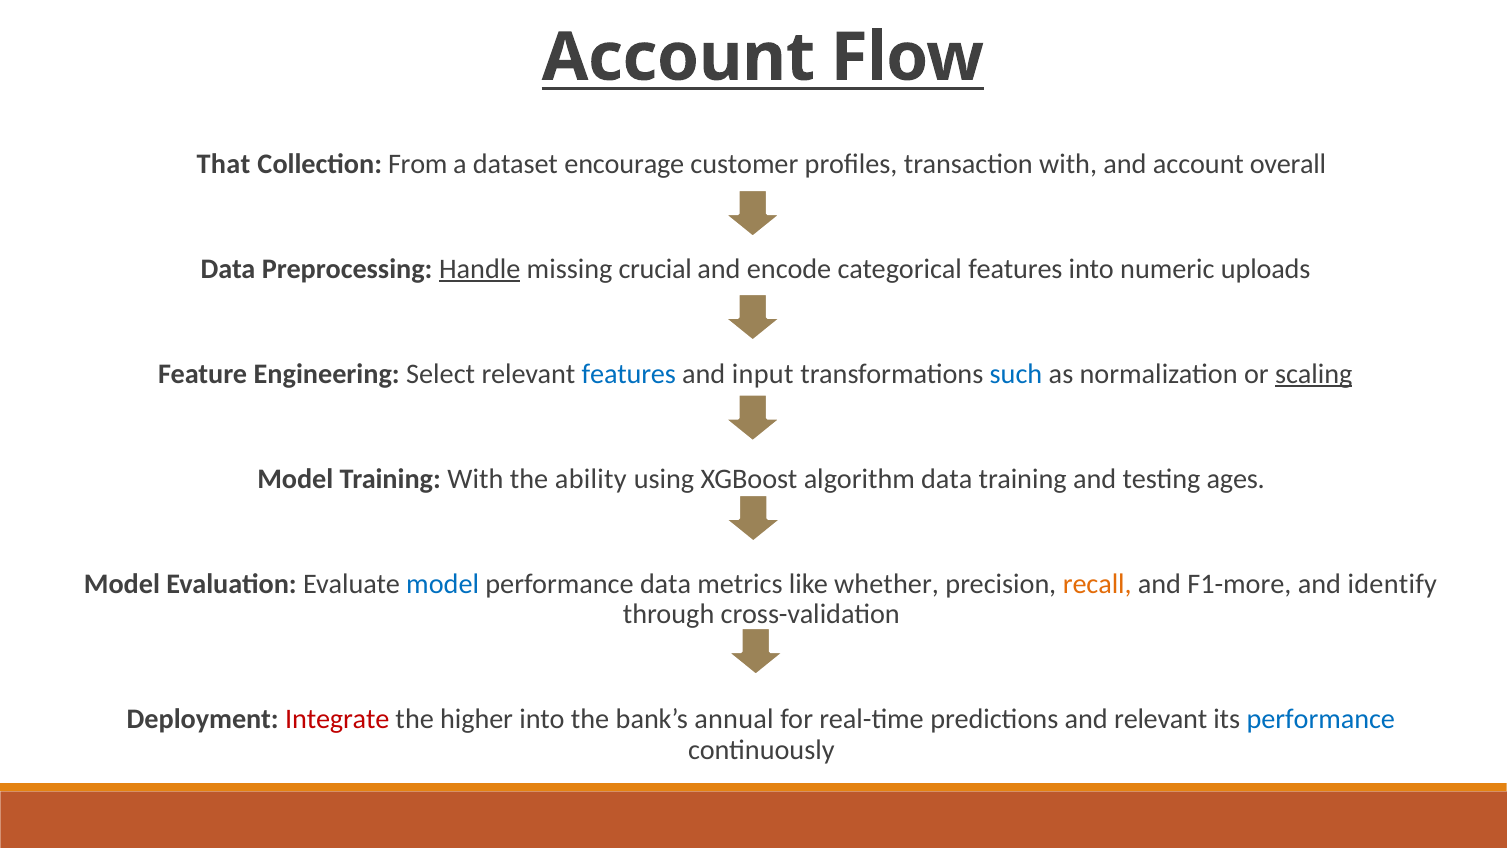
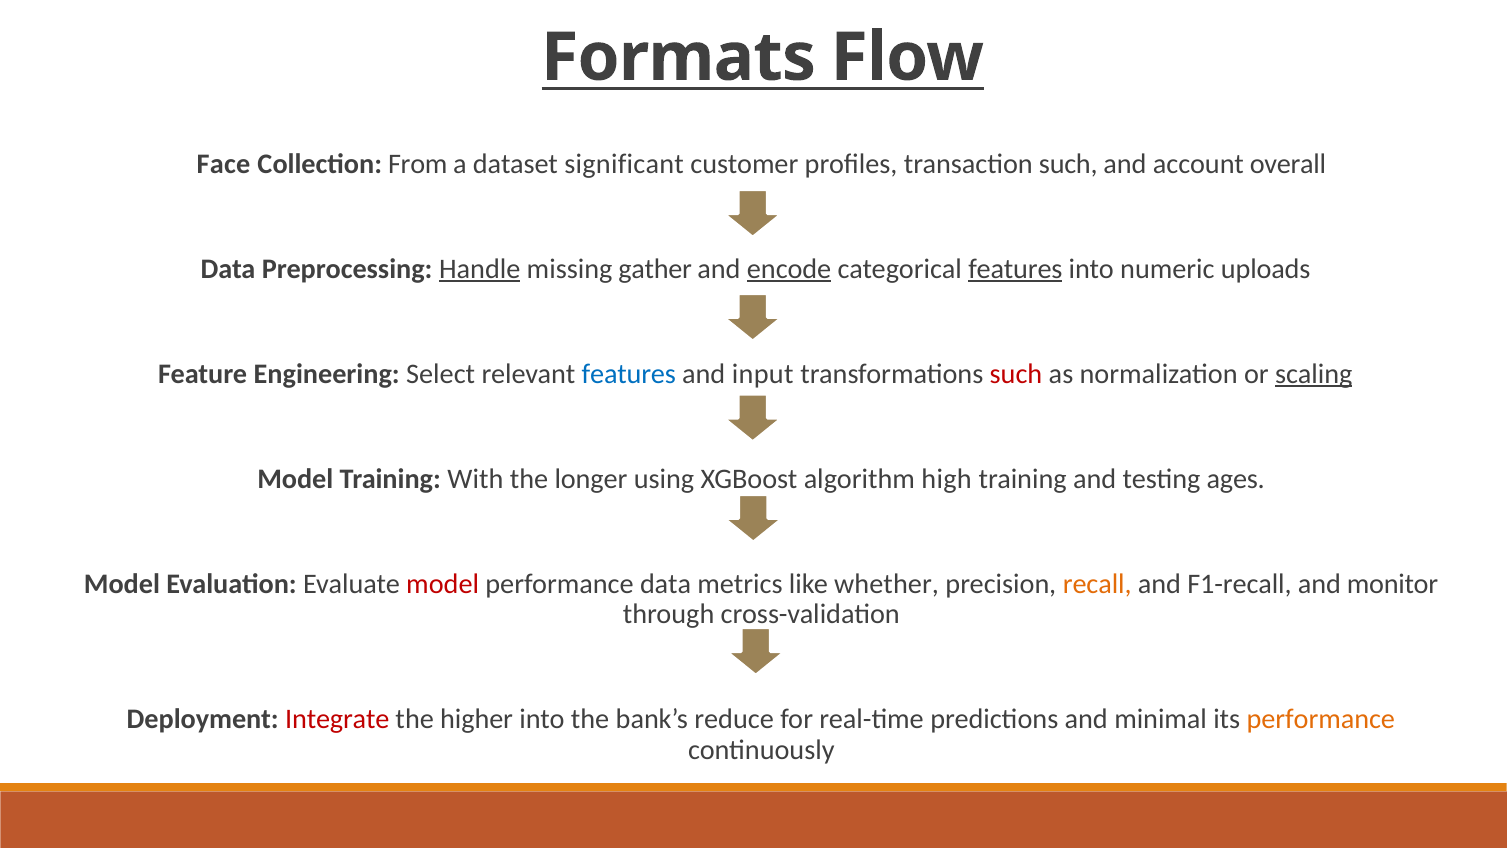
Account: Account -> Formats (679, 58)
That: That -> Face (224, 164)
encourage: encourage -> significant (624, 164)
transaction with: with -> such (1068, 164)
crucial: crucial -> gather (655, 269)
encode underline: none -> present (789, 269)
features underline: none -> present (1015, 269)
such colour: blue -> red (1016, 374)
ability: ability -> longer (591, 479)
algorithm data: data -> high (947, 479)
model colour: blue -> red (443, 584)
F1-more: F1-more -> F1-recall (1239, 584)
identify: identify -> monitor (1393, 584)
annual: annual -> reduce (734, 719)
and relevant: relevant -> minimal (1161, 719)
performance colour: blue -> orange (1321, 719)
